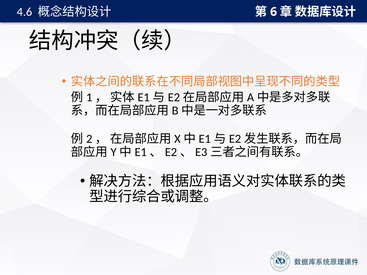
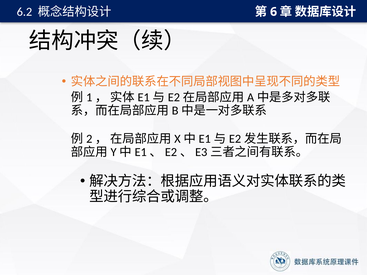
4.6: 4.6 -> 6.2 (24, 12)
